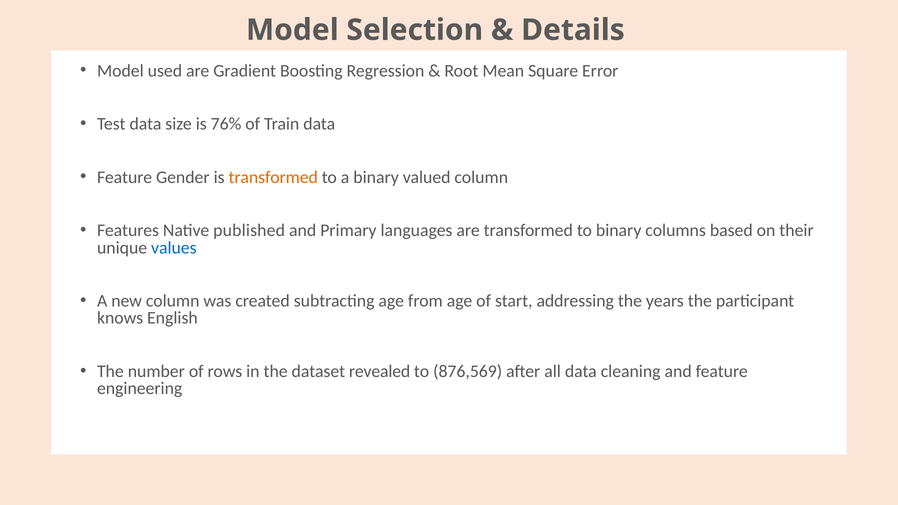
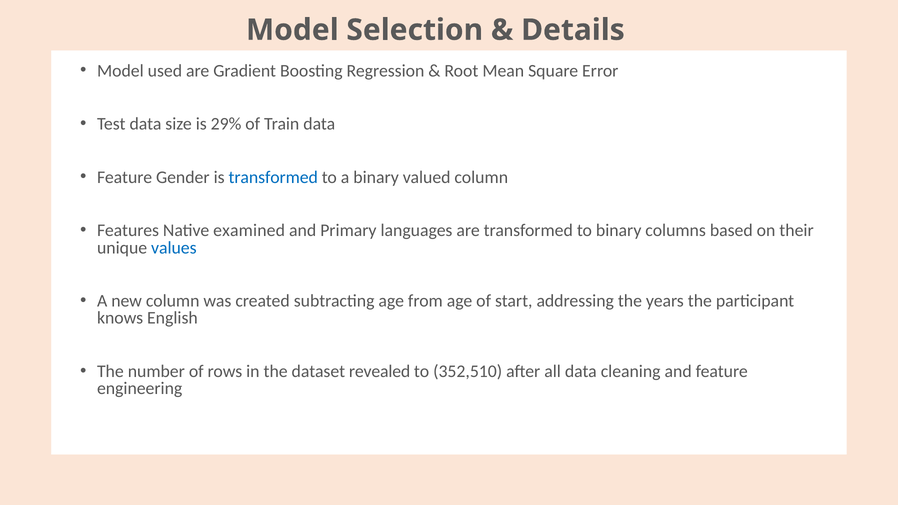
76%: 76% -> 29% (226, 124)
transformed colour: orange -> blue (273, 177)
published: published -> examined (249, 230)
876,569: 876,569 -> 352,510 (468, 371)
